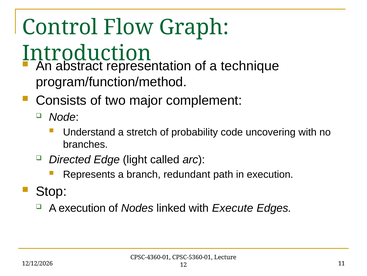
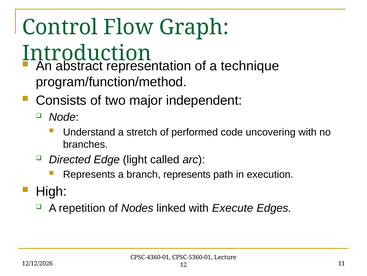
complement: complement -> independent (204, 100)
probability: probability -> performed (195, 132)
branch redundant: redundant -> represents (187, 174)
Stop: Stop -> High (51, 191)
A execution: execution -> repetition (82, 208)
